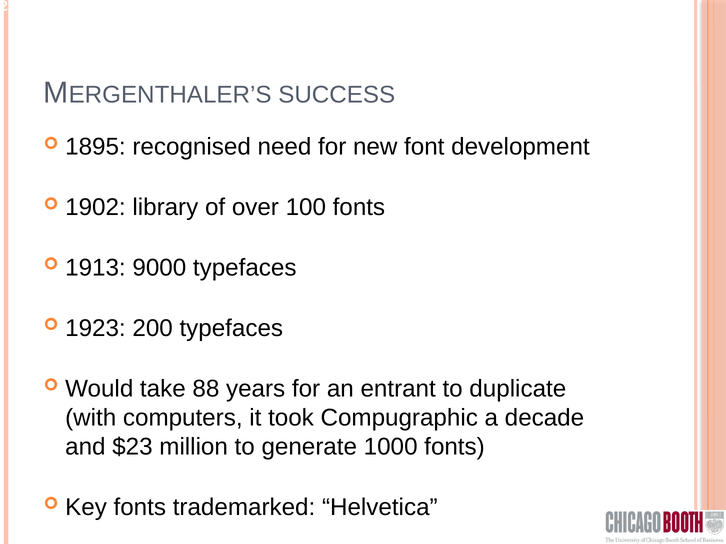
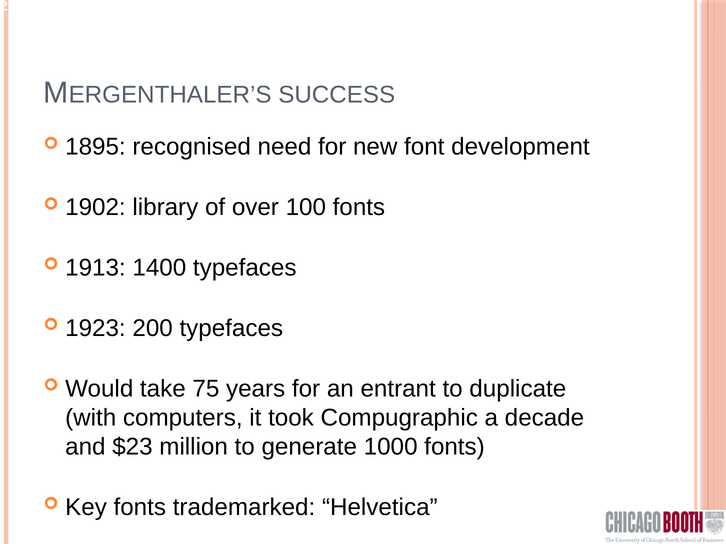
9000: 9000 -> 1400 (159, 268)
88: 88 -> 75 (206, 389)
